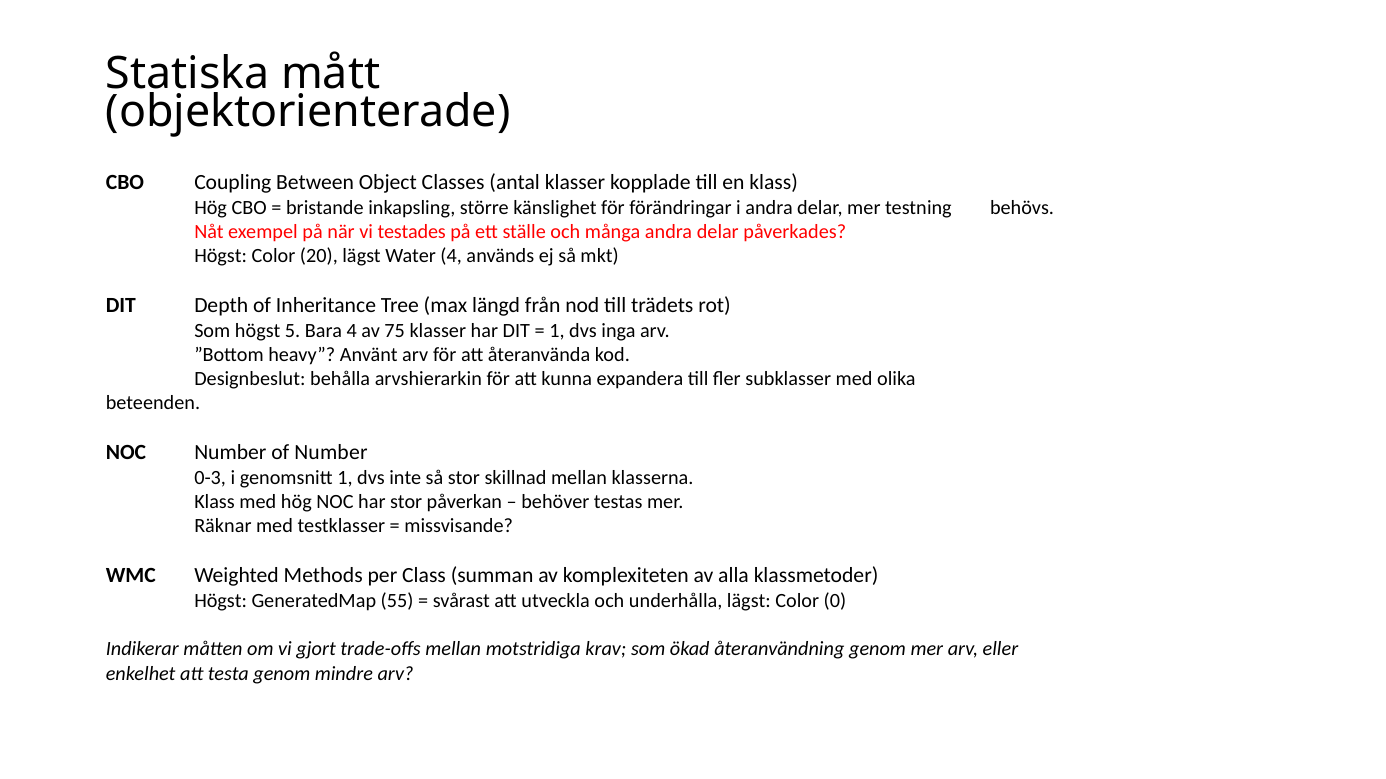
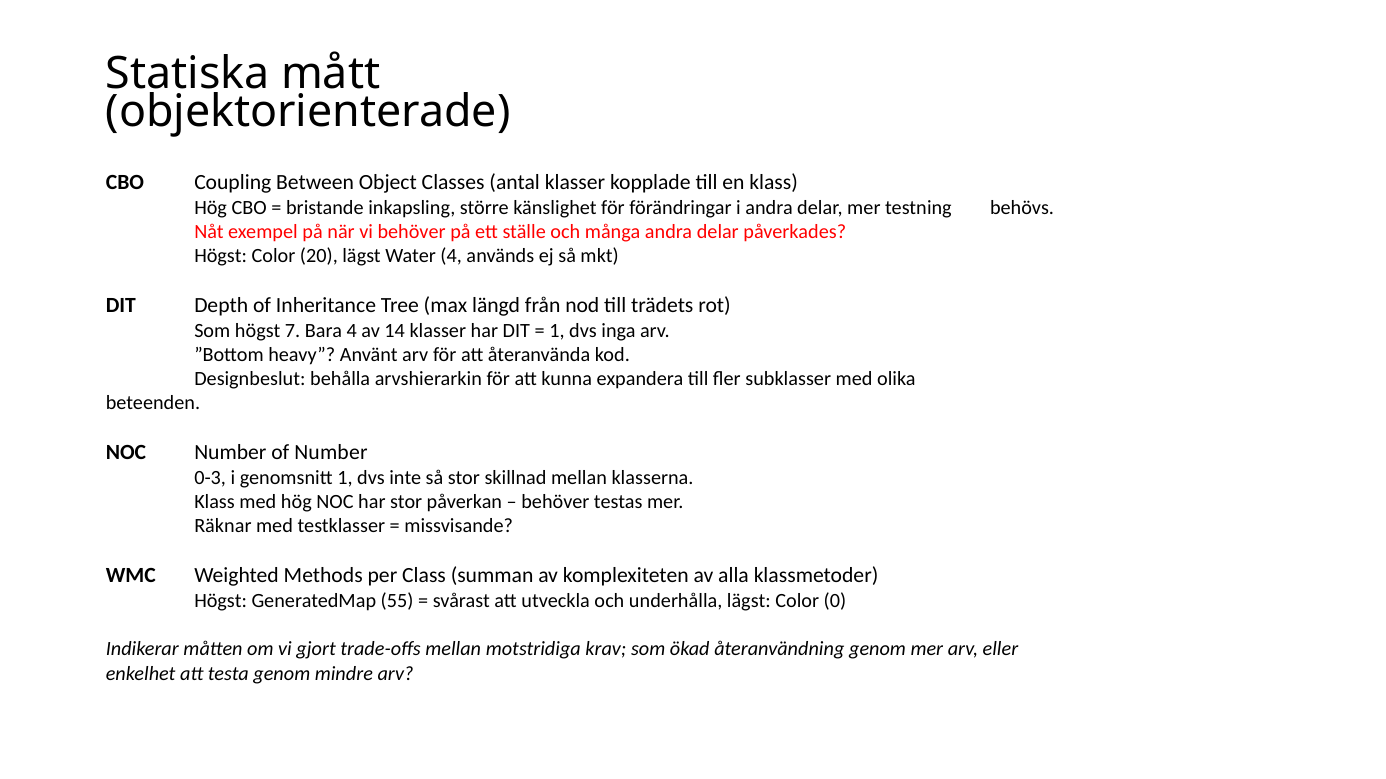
vi testades: testades -> behöver (412, 232)
5: 5 -> 7 (293, 331)
75: 75 -> 14 (395, 331)
